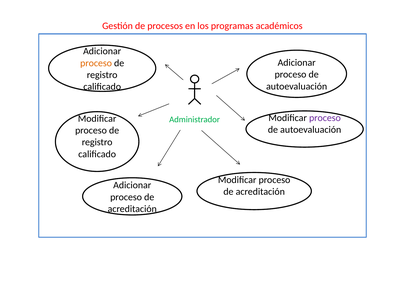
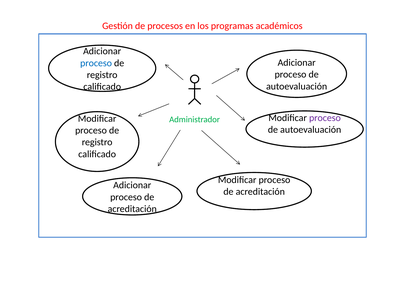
proceso colour: orange -> blue (96, 63)
